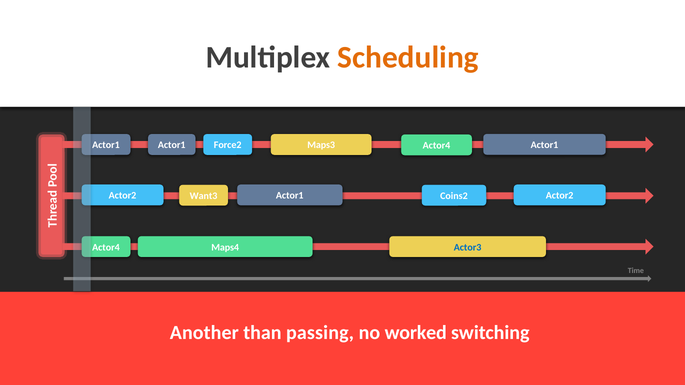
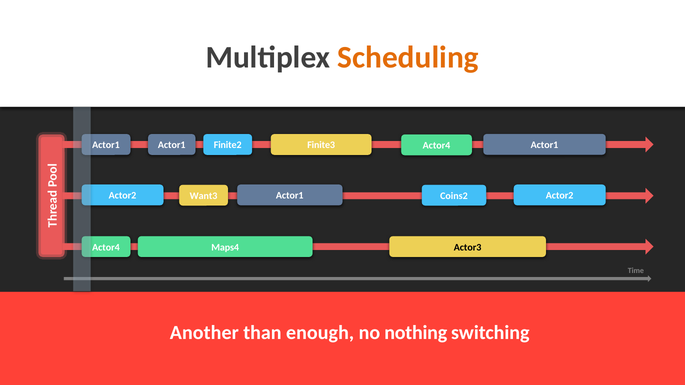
Force2: Force2 -> Finite2 (228, 145)
Maps3: Maps3 -> Finite3 (321, 145)
Actor3 colour: blue -> black (468, 247)
passing: passing -> enough (320, 333)
worked: worked -> nothing (416, 333)
